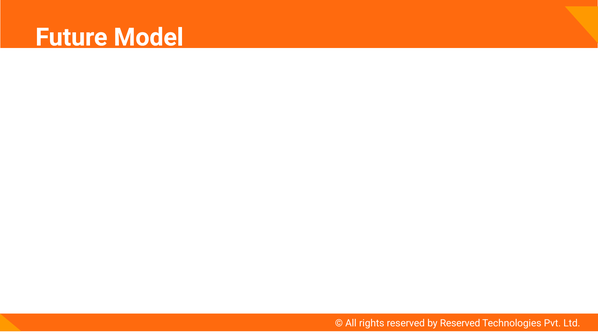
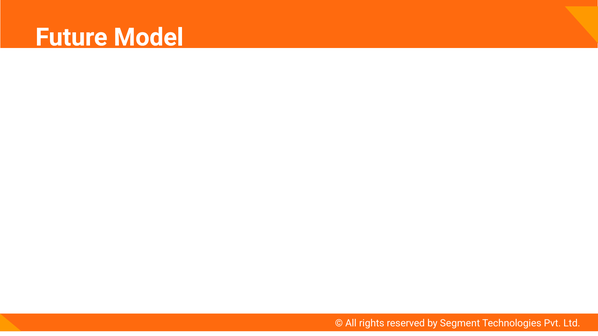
by Reserved: Reserved -> Segment (460, 323)
